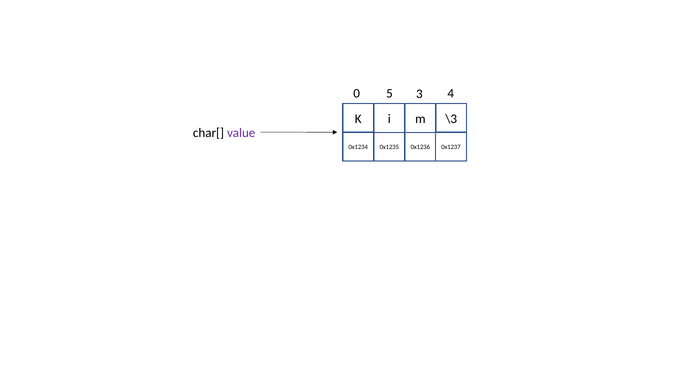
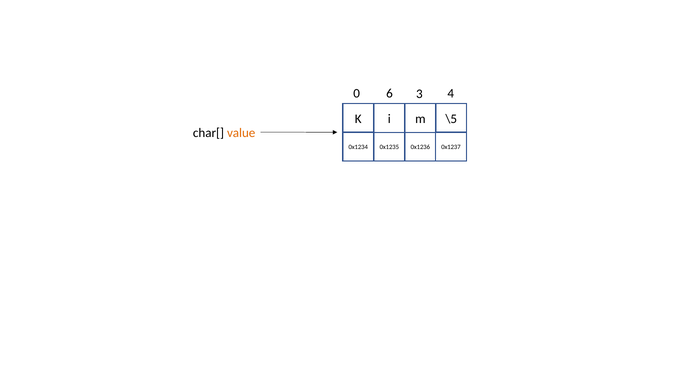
5: 5 -> 6 (389, 94)
\3: \3 -> \5 (451, 119)
value colour: purple -> orange (241, 133)
